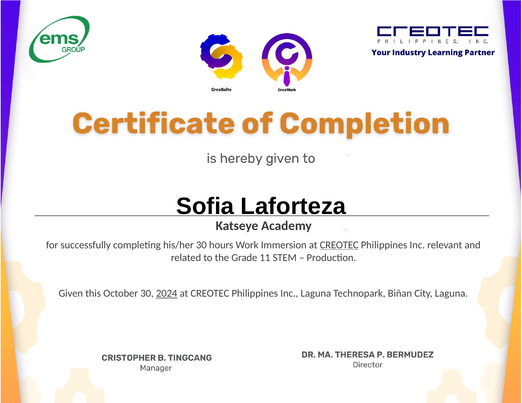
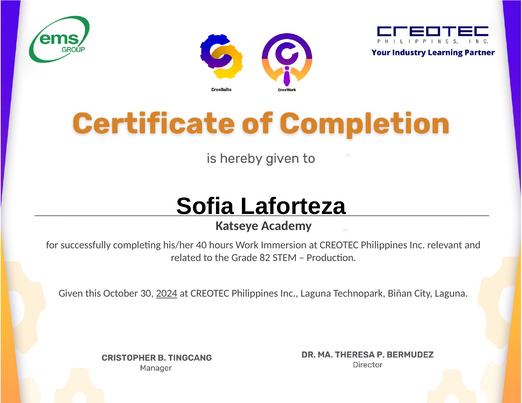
his/her 30: 30 -> 40 (201, 245)
CREOTEC underline: present -> none (339, 245)
11: 11 -> 82 (265, 258)
